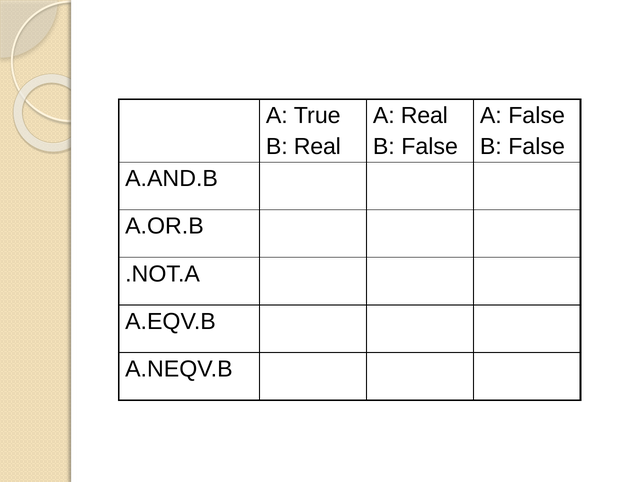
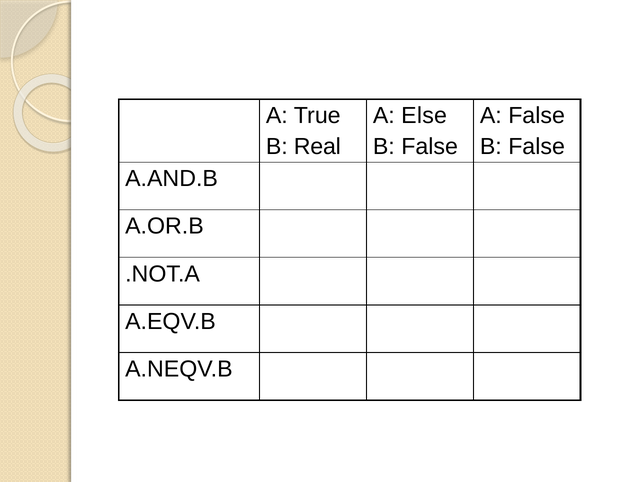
A Real: Real -> Else (424, 116)
